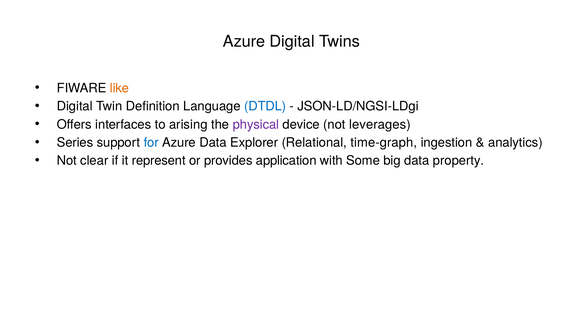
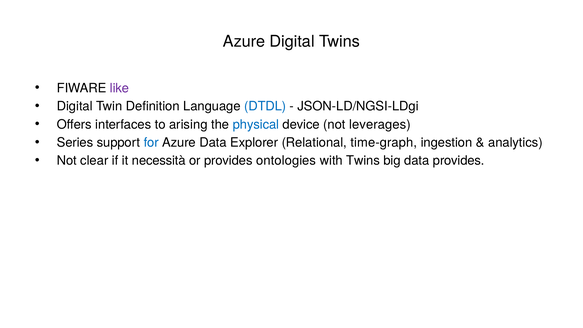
like colour: orange -> purple (120, 88)
physical colour: purple -> blue (256, 124)
represent: represent -> necessità (159, 161)
application: application -> ontologies (286, 161)
with Some: Some -> Twins (363, 161)
data property: property -> provides (459, 161)
